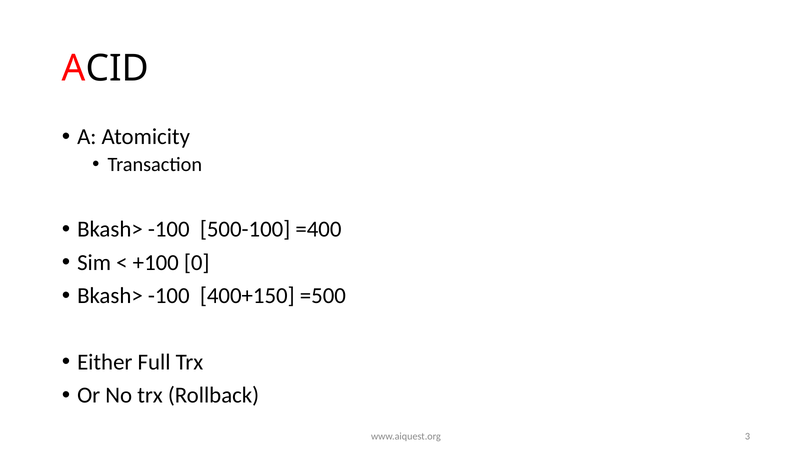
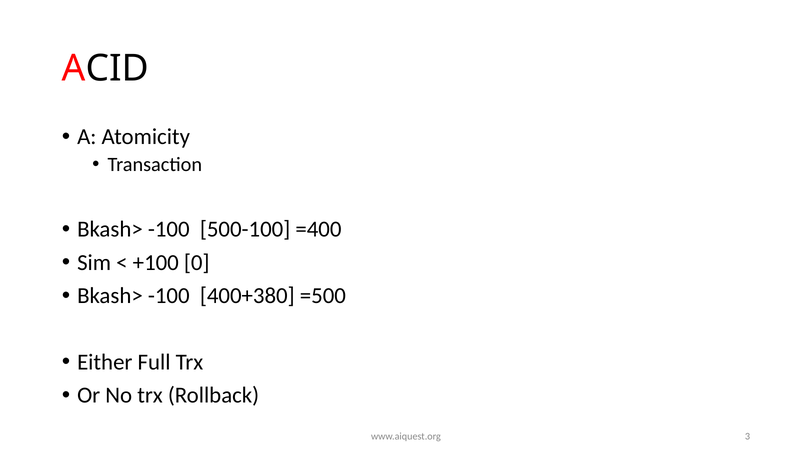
400+150: 400+150 -> 400+380 (247, 296)
